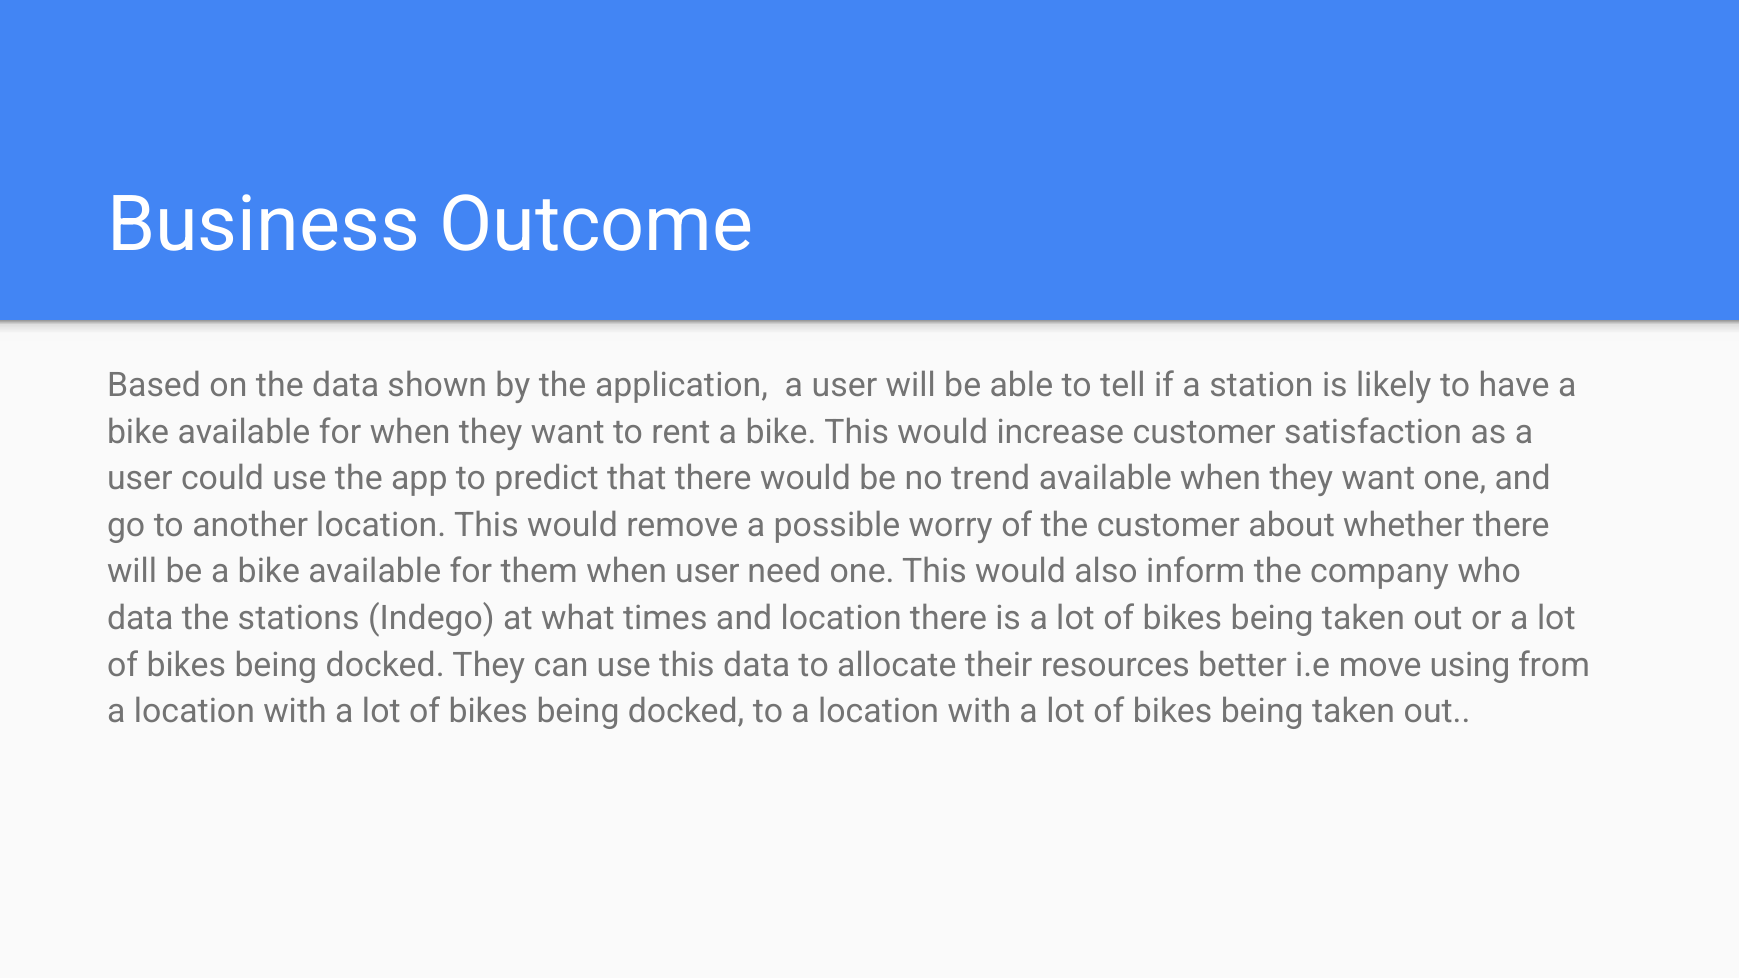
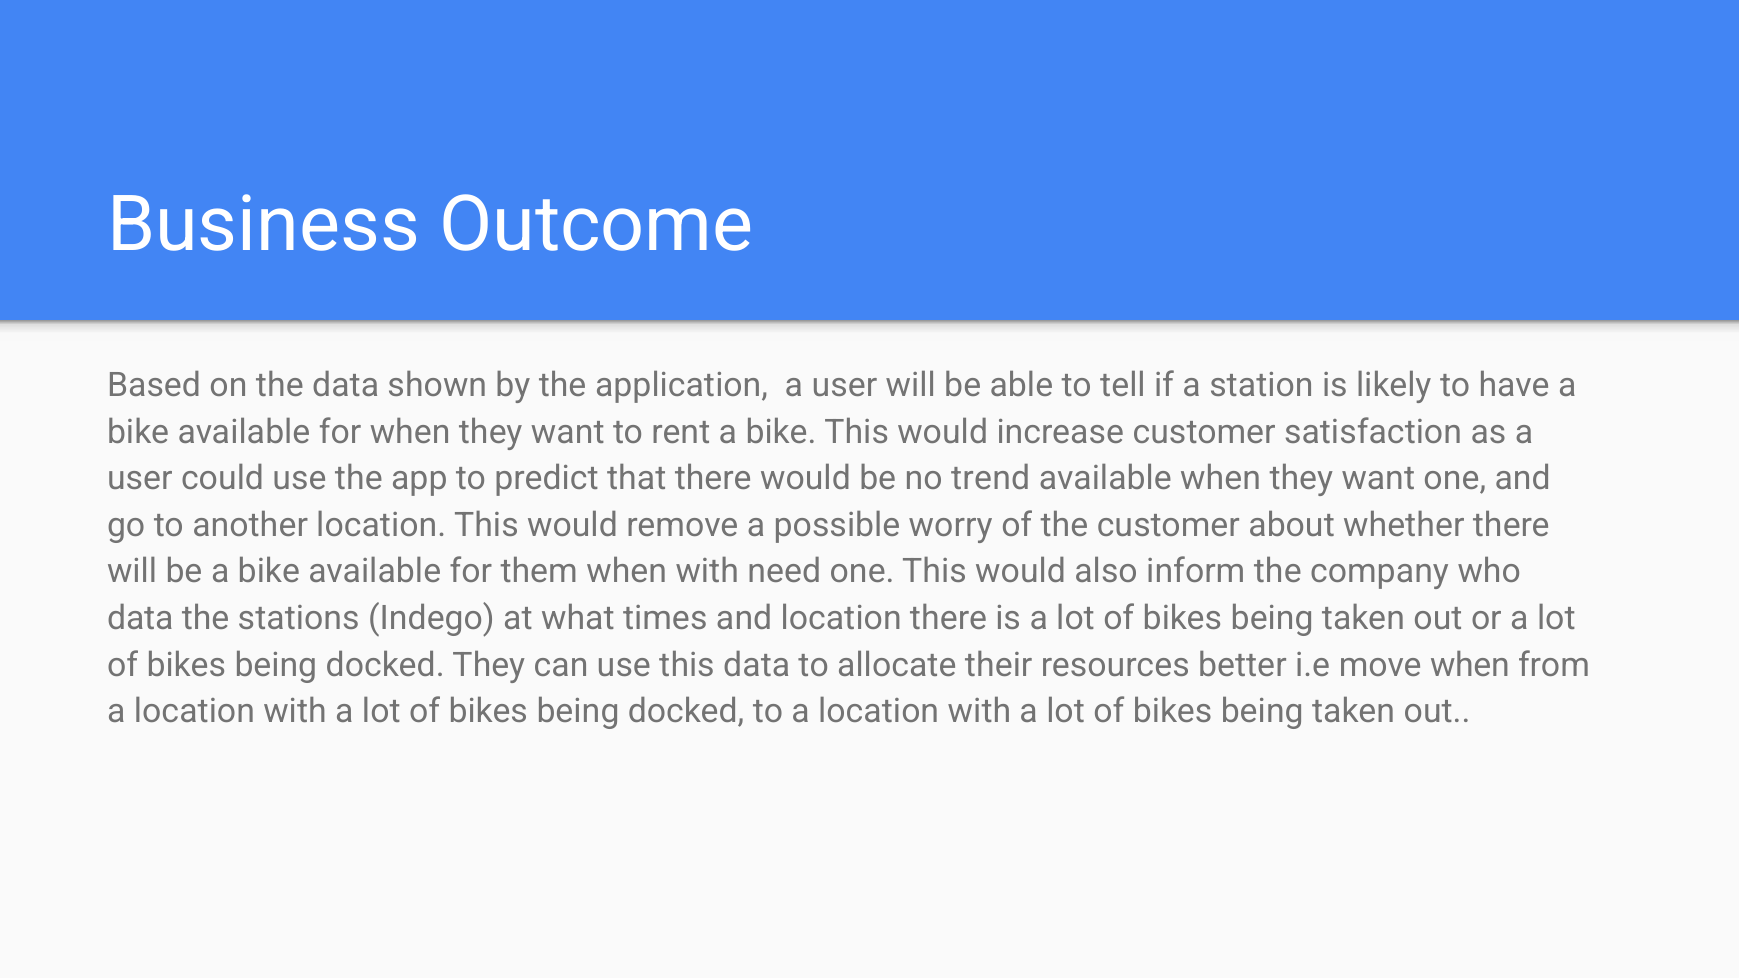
when user: user -> with (707, 572)
move using: using -> when (1470, 665)
